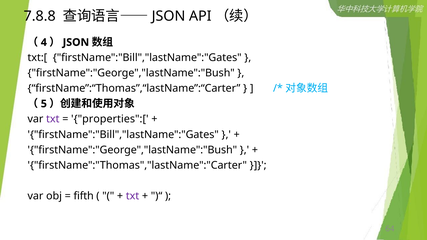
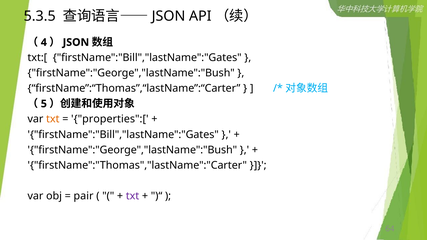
7.8.8: 7.8.8 -> 5.3.5 (40, 16)
txt colour: purple -> orange (53, 119)
fifth: fifth -> pair (84, 196)
